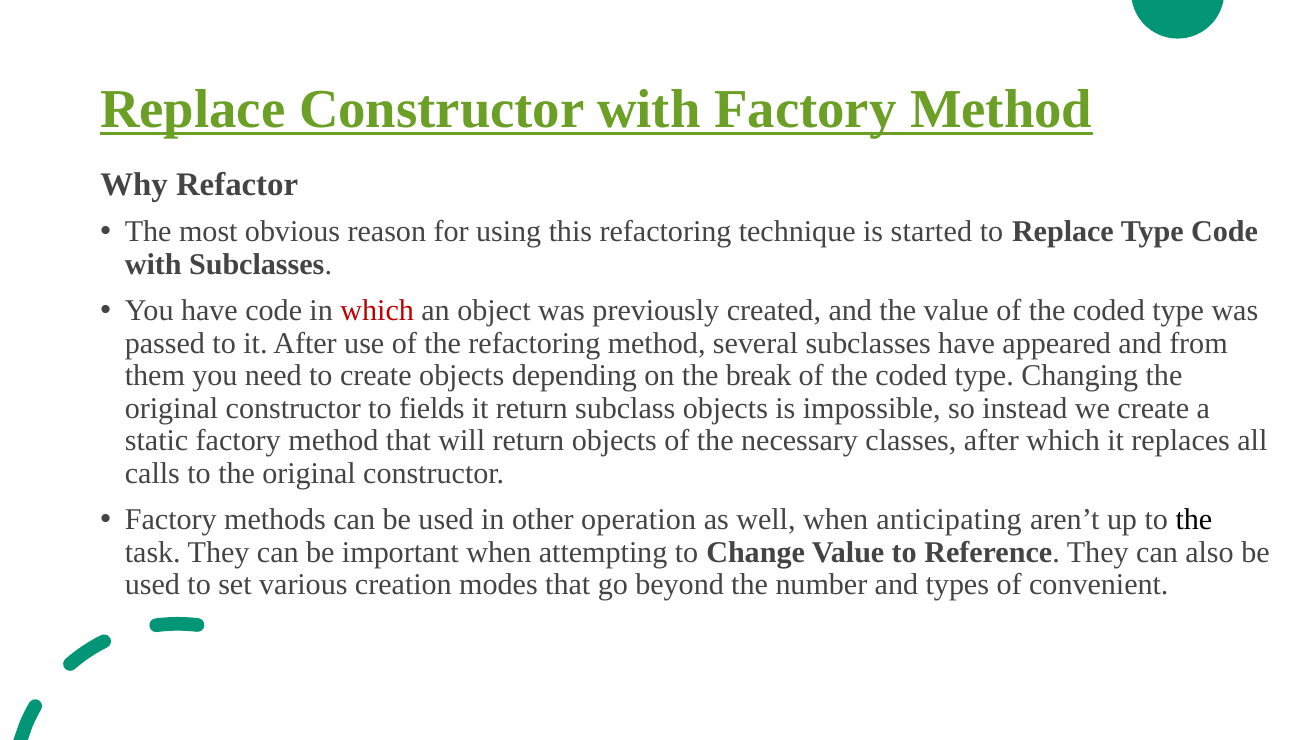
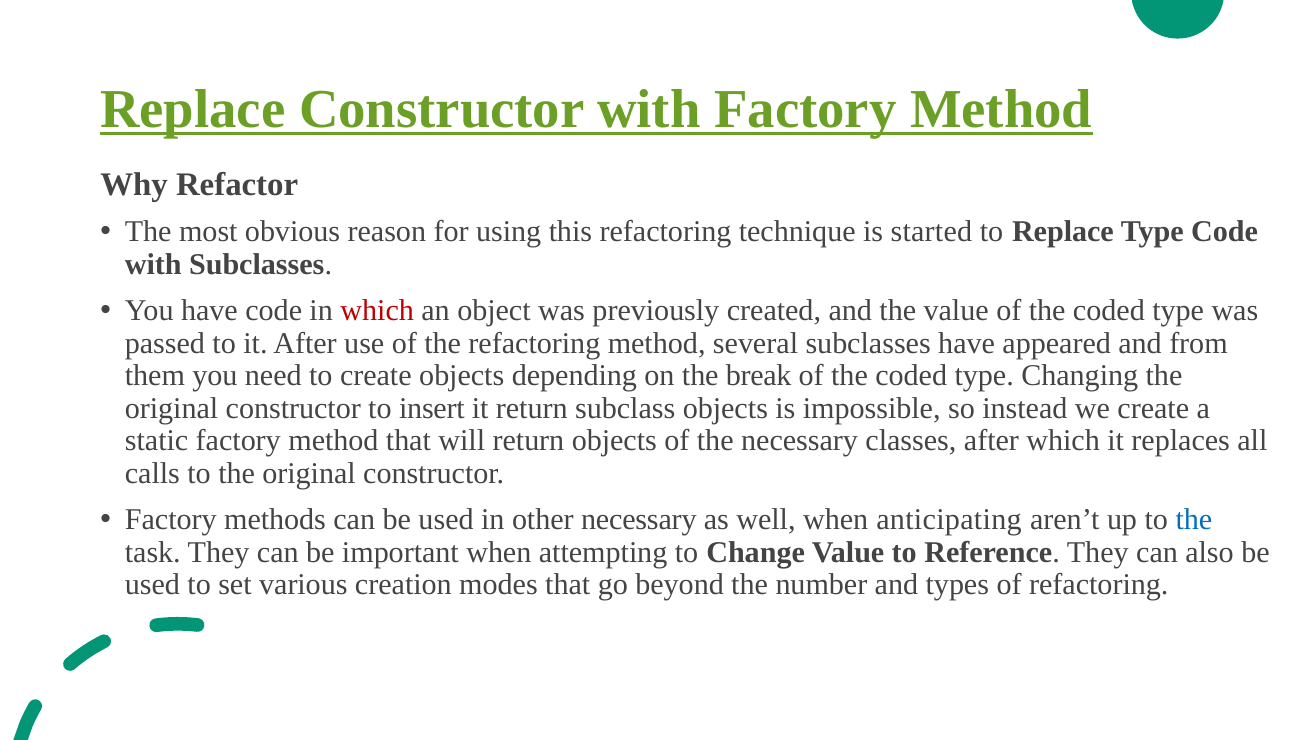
fields: fields -> insert (432, 408)
other operation: operation -> necessary (639, 520)
the colour: black -> blue (1194, 520)
of convenient: convenient -> refactoring (1099, 585)
